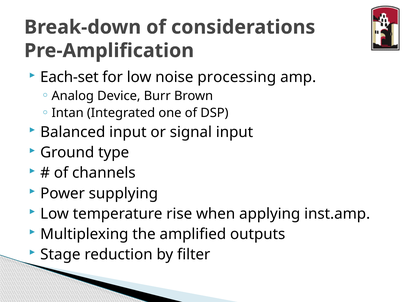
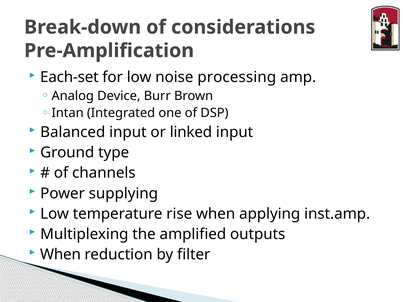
signal: signal -> linked (191, 132)
Stage: Stage -> When (60, 255)
